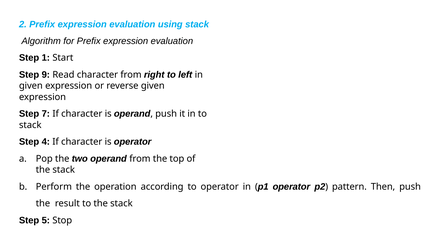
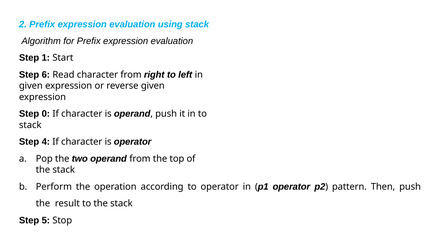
9: 9 -> 6 (46, 75)
7: 7 -> 0 (46, 114)
